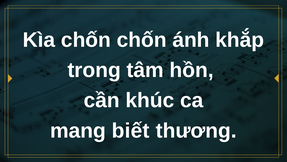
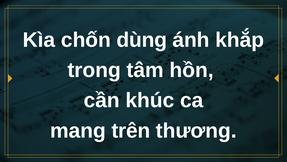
chốn chốn: chốn -> dùng (142, 40)
biết: biết -> trên (131, 130)
